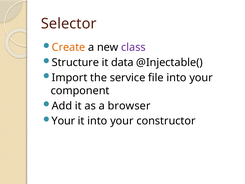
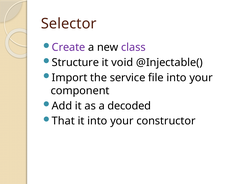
Create colour: orange -> purple (69, 47)
data: data -> void (122, 62)
browser: browser -> decoded (129, 106)
Your: Your -> That (63, 121)
